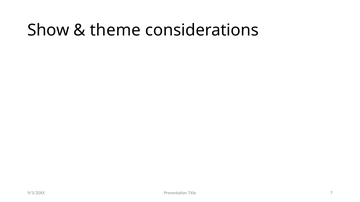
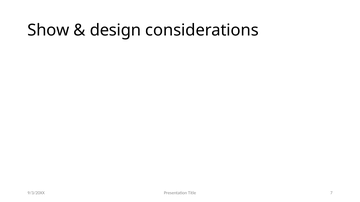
theme: theme -> design (115, 30)
